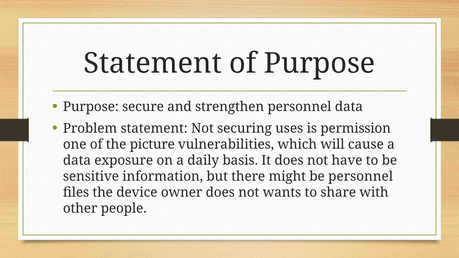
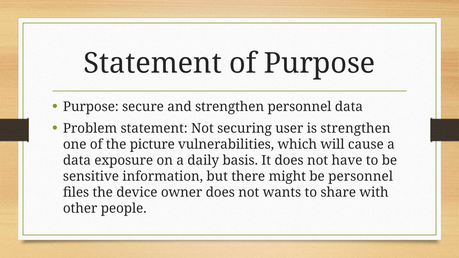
uses: uses -> user (289, 129)
is permission: permission -> strengthen (356, 129)
